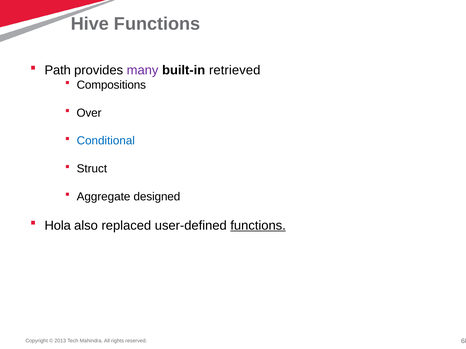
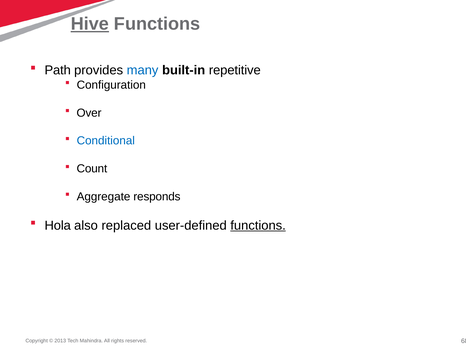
Hive underline: none -> present (90, 24)
many colour: purple -> blue (143, 70)
retrieved: retrieved -> repetitive (235, 70)
Compositions: Compositions -> Configuration (111, 85)
Struct: Struct -> Count (92, 169)
designed: designed -> responds (157, 197)
